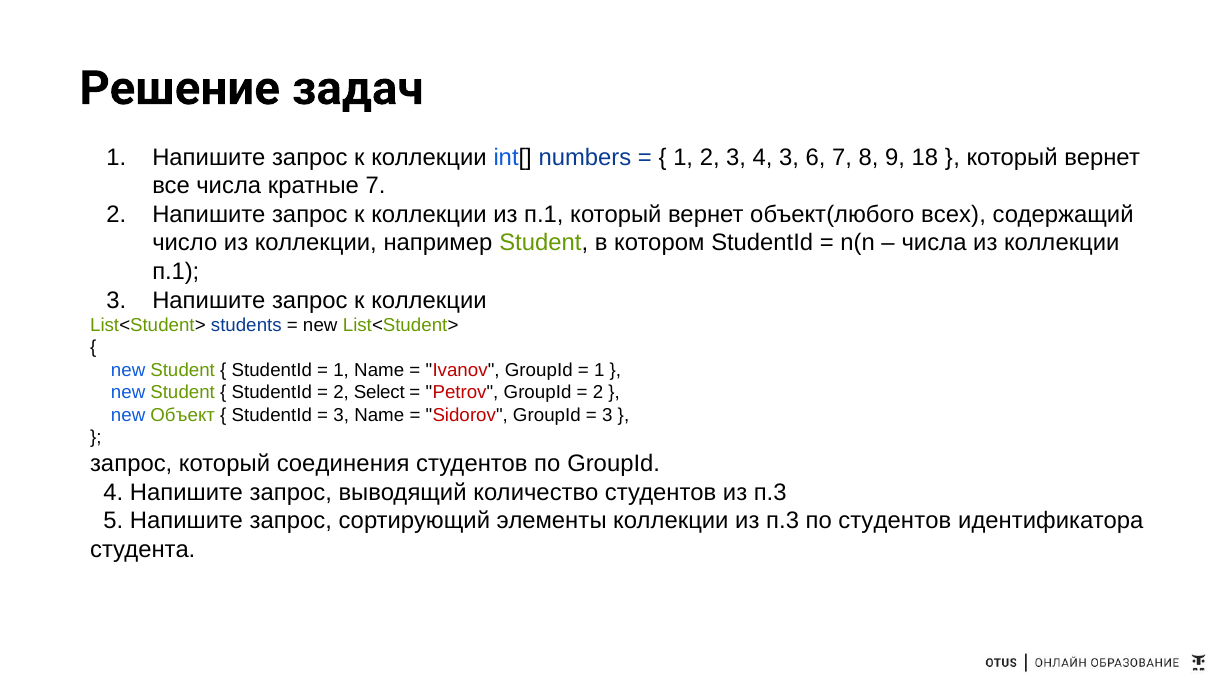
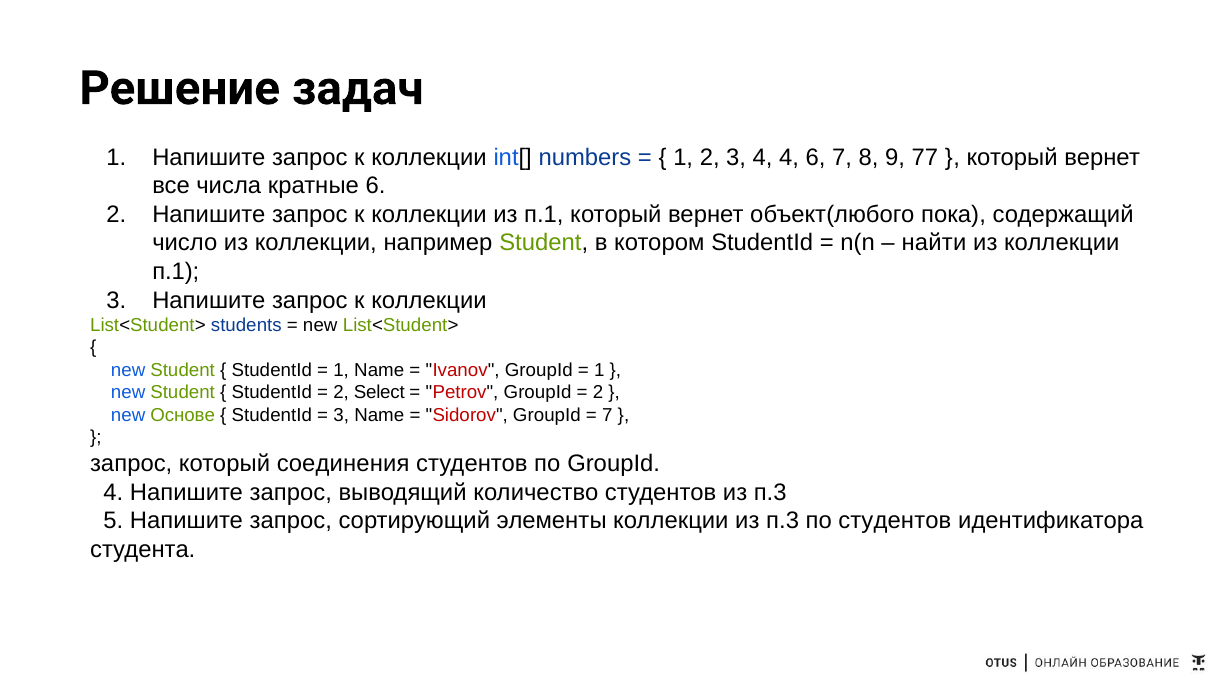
4 3: 3 -> 4 (789, 157)
18: 18 -> 77 (925, 157)
кратные 7: 7 -> 6 (376, 186)
всех: всех -> пока (953, 214)
числа: числа -> найти (934, 243)
Объект: Объект -> Основе (183, 415)
3: 3 -> 7 (607, 415)
